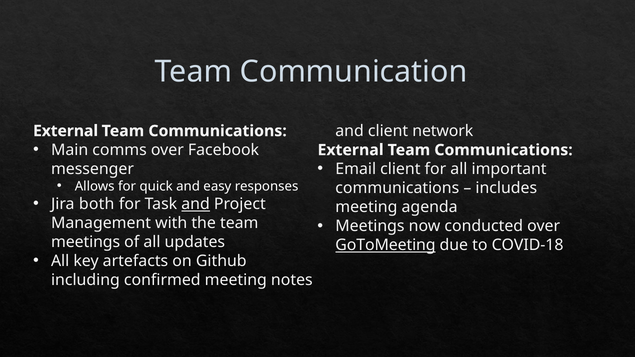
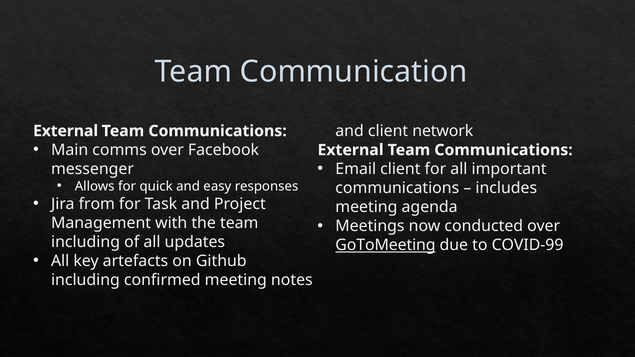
both: both -> from (97, 204)
and underline: present -> none (196, 204)
meetings: meetings -> including (86, 242)
COVID-18: COVID-18 -> COVID-99 (528, 245)
